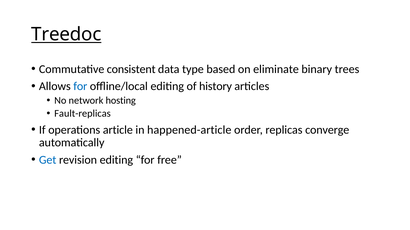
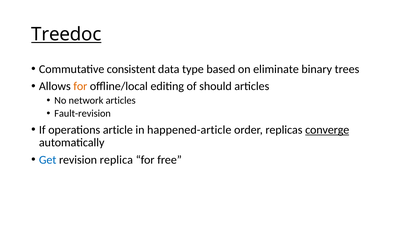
for colour: blue -> orange (80, 87)
history: history -> should (216, 87)
network hosting: hosting -> articles (121, 101)
Fault-replicas: Fault-replicas -> Fault-revision (83, 114)
converge underline: none -> present (327, 130)
revision editing: editing -> replica (116, 160)
